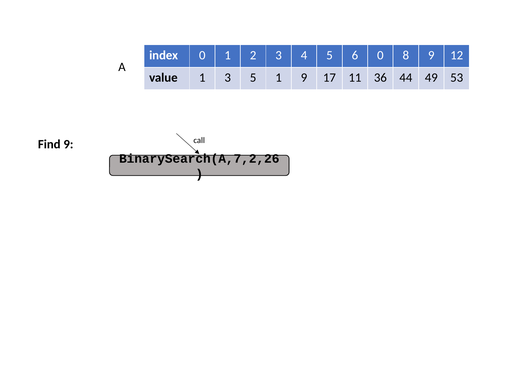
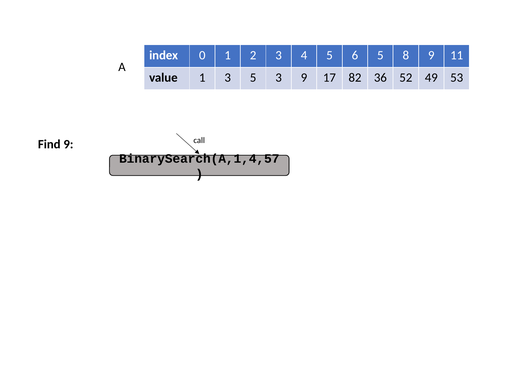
6 0: 0 -> 5 (380, 55)
12: 12 -> 11 (457, 55)
5 1: 1 -> 3 (279, 78)
11: 11 -> 82 (355, 78)
44: 44 -> 52 (406, 78)
BinarySearch(A,7,2,26: BinarySearch(A,7,2,26 -> BinarySearch(A,1,4,57 (199, 159)
